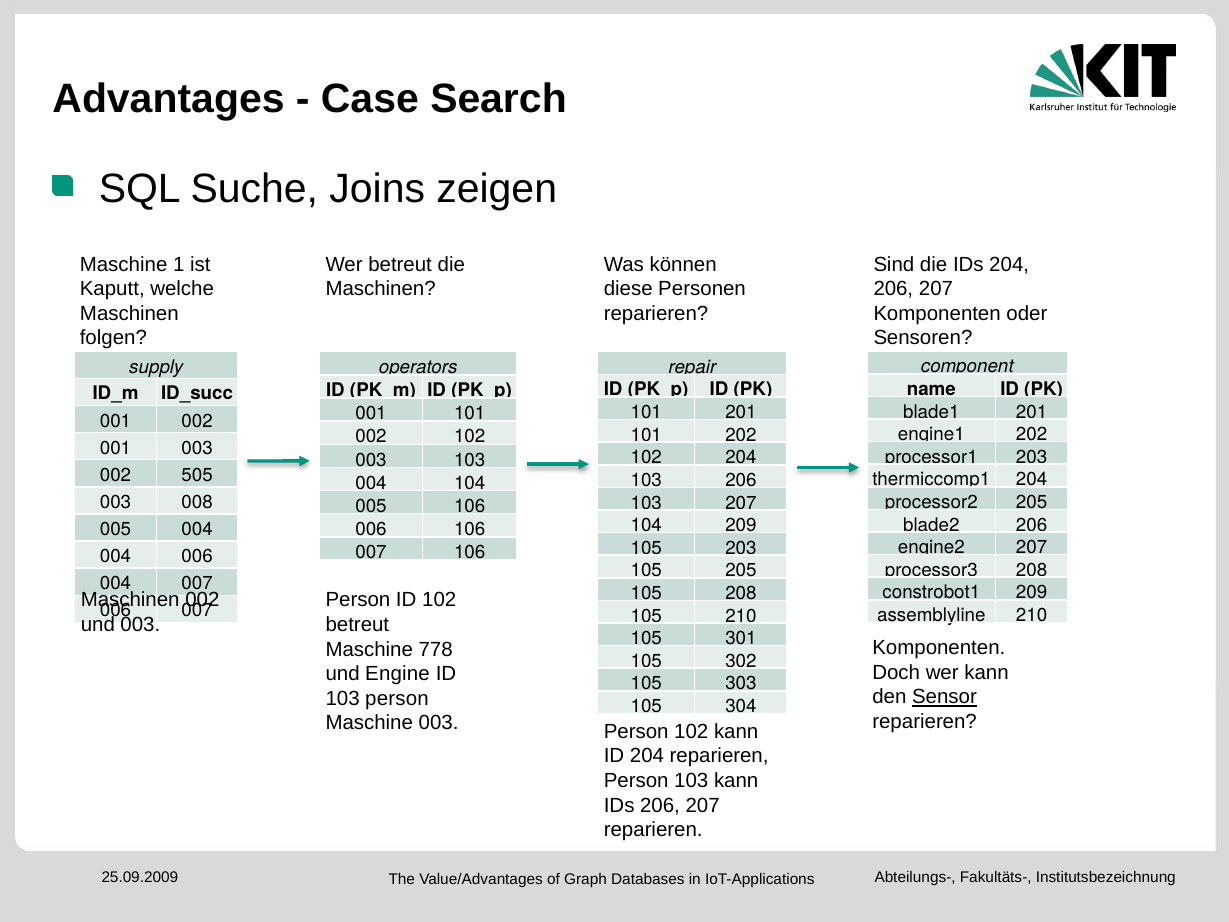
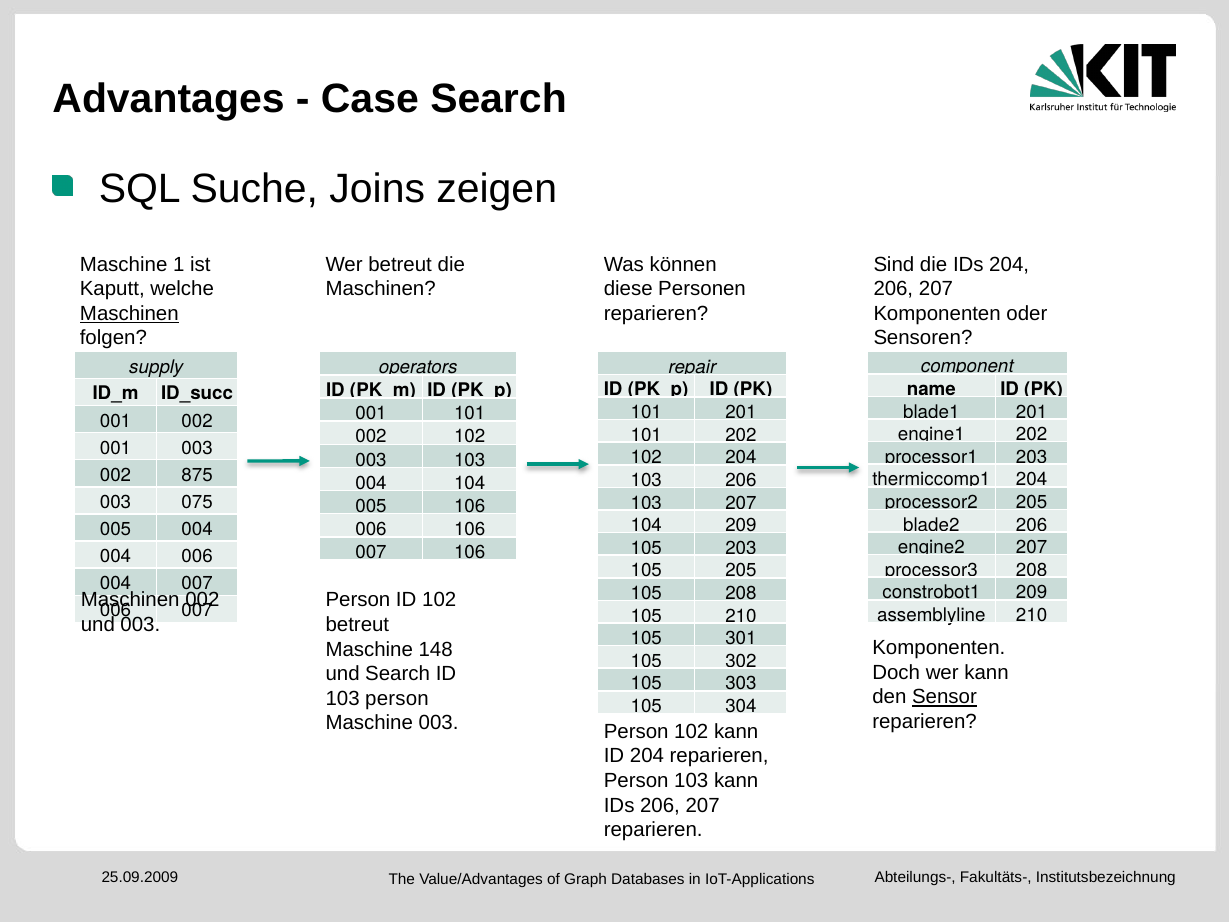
Maschinen underline: none -> present (129, 313)
505: 505 -> 875 (197, 475)
008: 008 -> 075 (197, 502)
778: 778 -> 148 (436, 649)
und Engine: Engine -> Search (398, 674)
